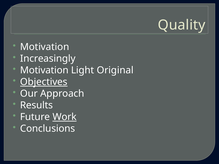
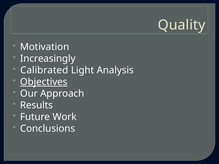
Motivation: Motivation -> Calibrated (44, 70)
Original: Original -> Analysis (115, 70)
Work underline: present -> none (65, 117)
